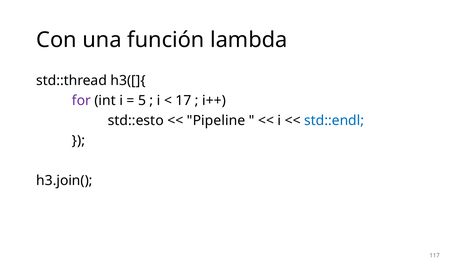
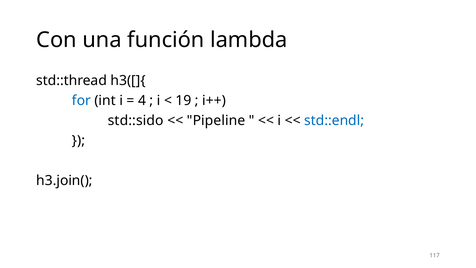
for colour: purple -> blue (81, 100)
5: 5 -> 4 (142, 100)
17: 17 -> 19 (183, 100)
std::esto: std::esto -> std::sido (136, 120)
